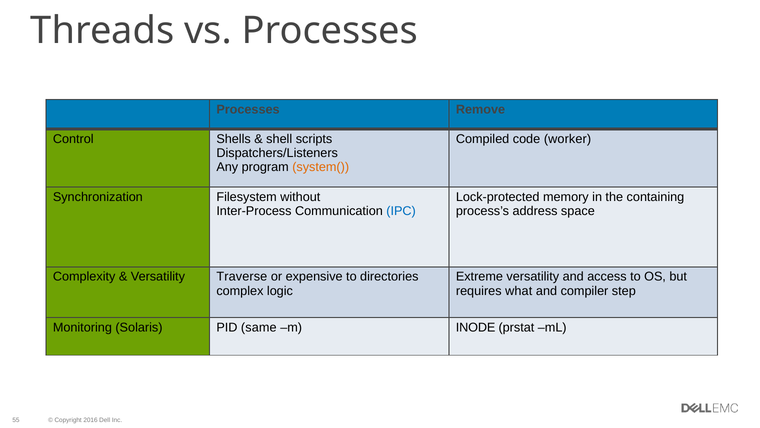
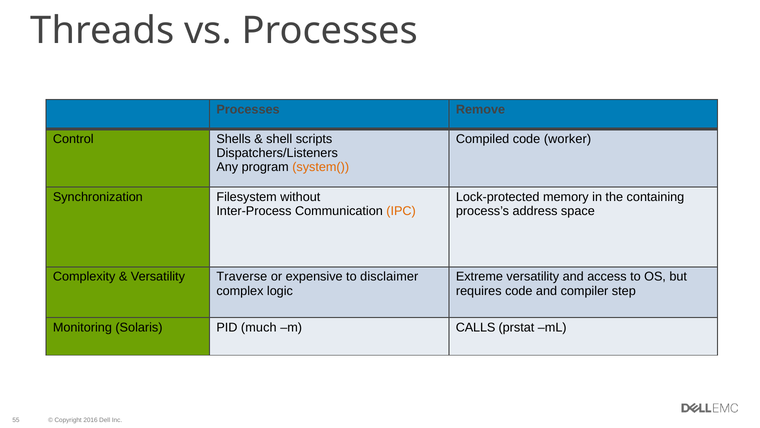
IPC colour: blue -> orange (401, 211)
directories: directories -> disclaimer (389, 276)
requires what: what -> code (519, 291)
same: same -> much (259, 327)
INODE: INODE -> CALLS (476, 327)
